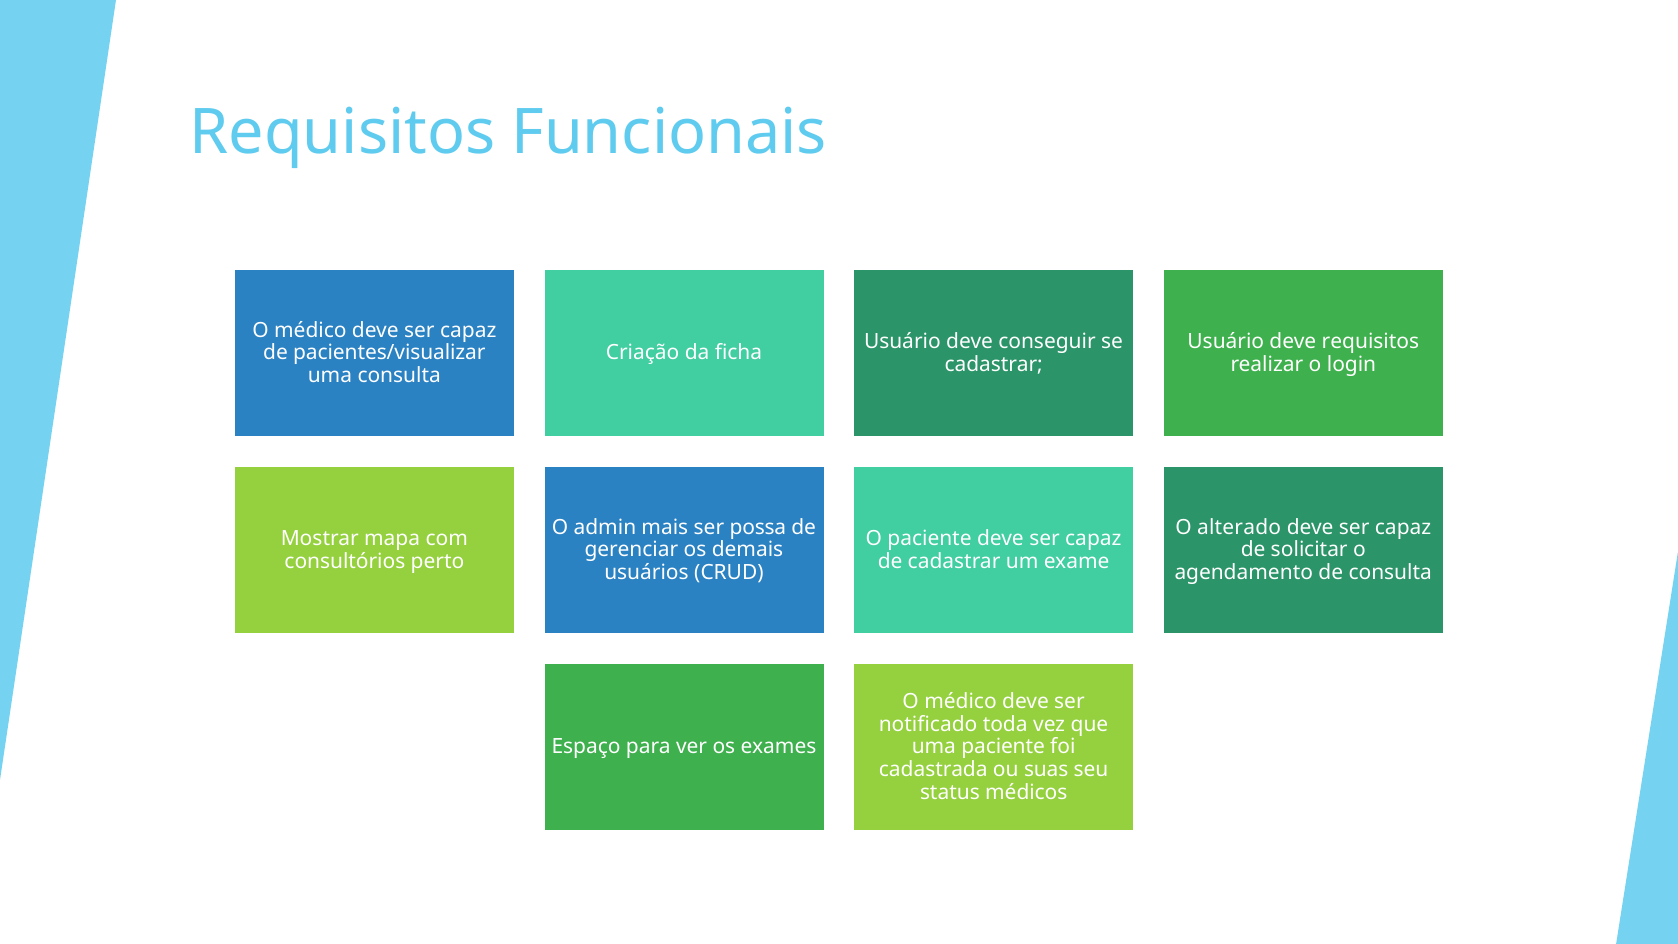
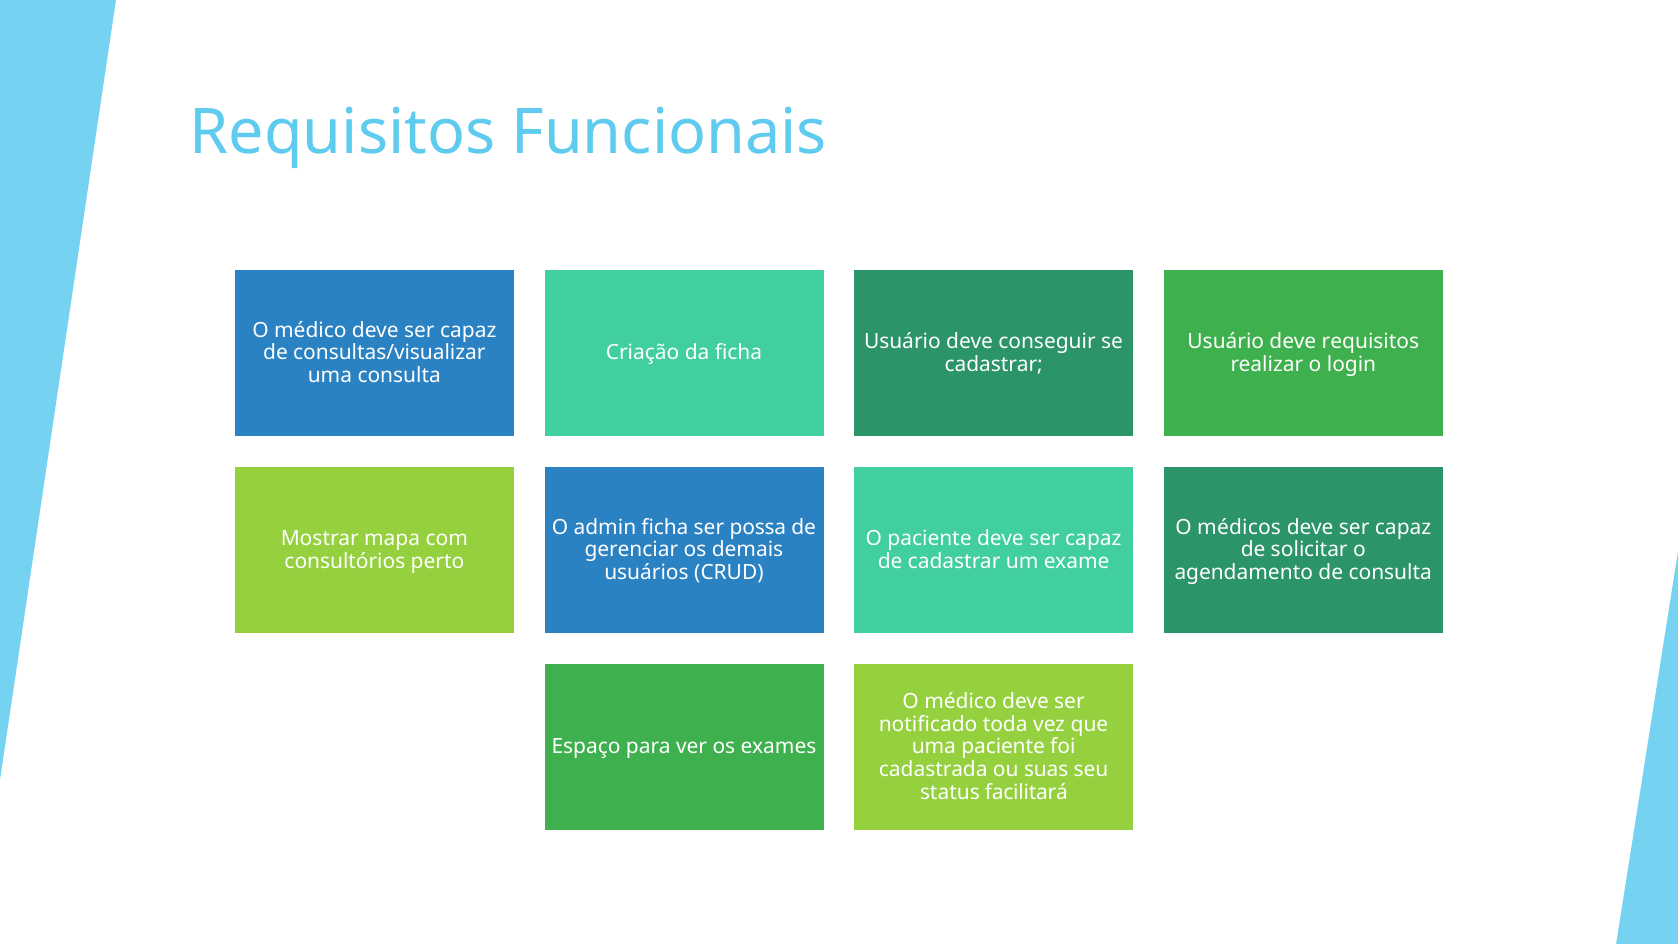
pacientes/visualizar: pacientes/visualizar -> consultas/visualizar (389, 353)
admin mais: mais -> ficha (665, 527)
alterado: alterado -> médicos (1239, 527)
médicos: médicos -> facilitará (1026, 792)
